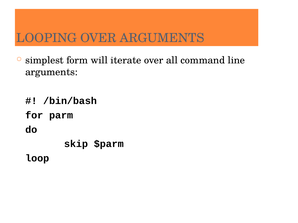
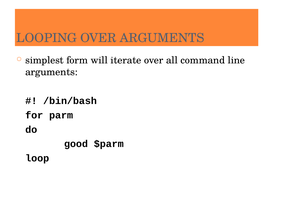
skip: skip -> good (76, 144)
